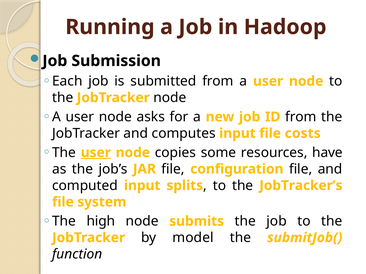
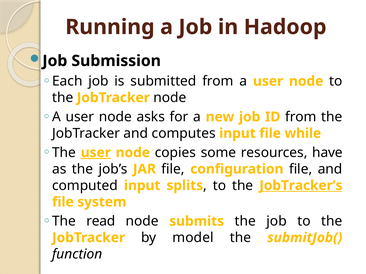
costs: costs -> while (303, 134)
JobTracker’s underline: none -> present (301, 186)
high: high -> read (101, 222)
